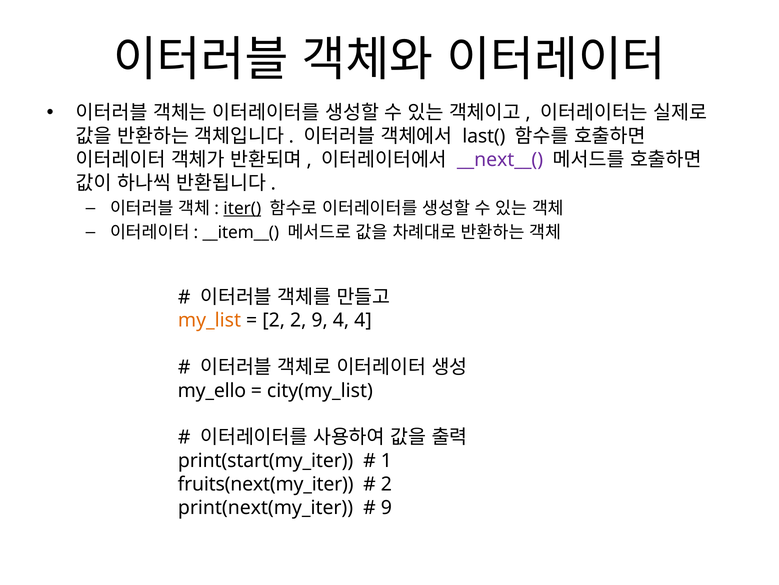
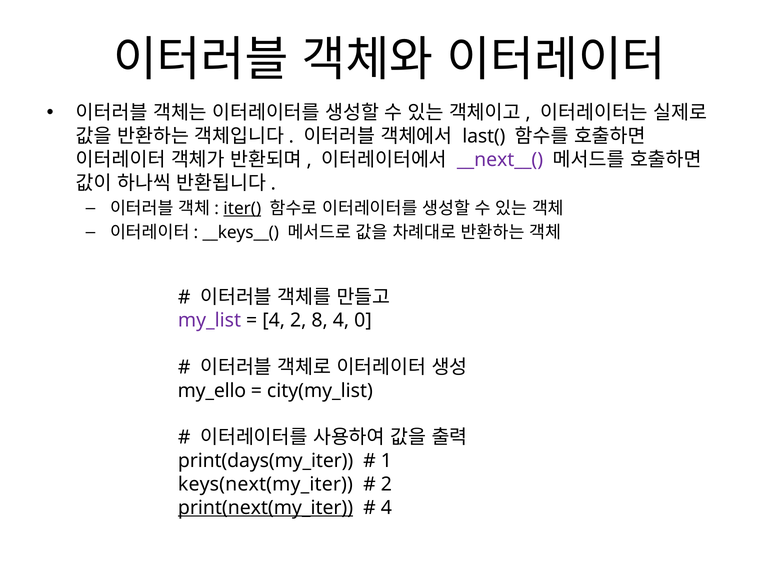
__item__(: __item__( -> __keys__( (241, 232)
my_list colour: orange -> purple (210, 320)
2: 2 -> 4 (274, 320)
2 9: 9 -> 8 (320, 320)
4 4: 4 -> 0 (363, 320)
print(start(my_iter: print(start(my_iter -> print(days(my_iter (266, 460)
fruits(next(my_iter: fruits(next(my_iter -> keys(next(my_iter (265, 484)
print(next(my_iter underline: none -> present (266, 507)
9: 9 -> 4 (386, 507)
